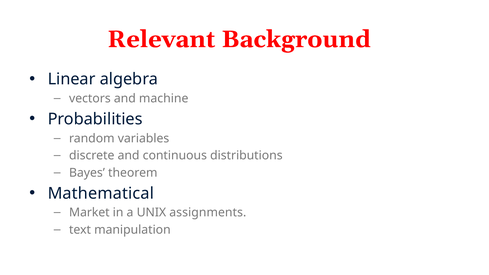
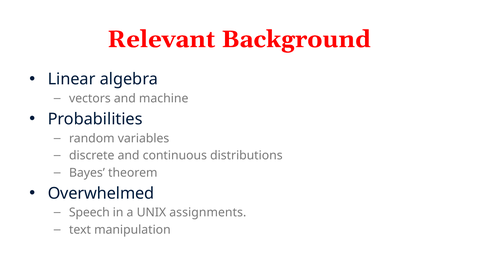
Mathematical: Mathematical -> Overwhelmed (101, 193)
Market: Market -> Speech (89, 213)
